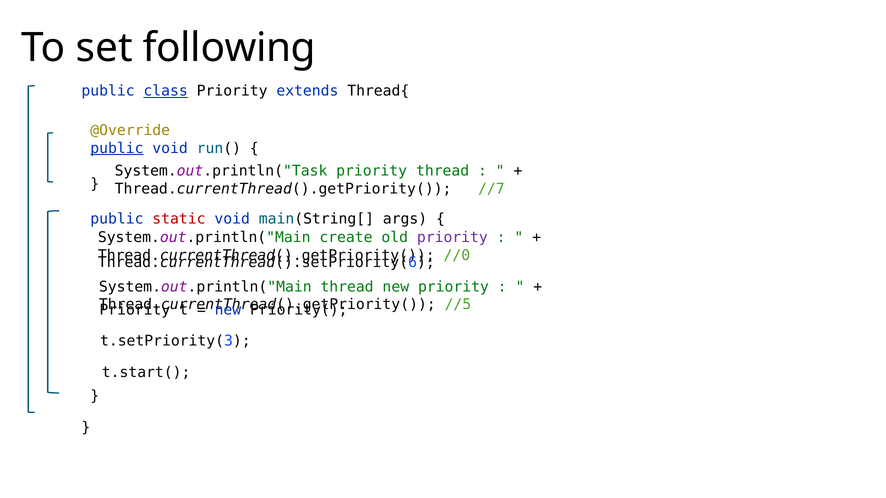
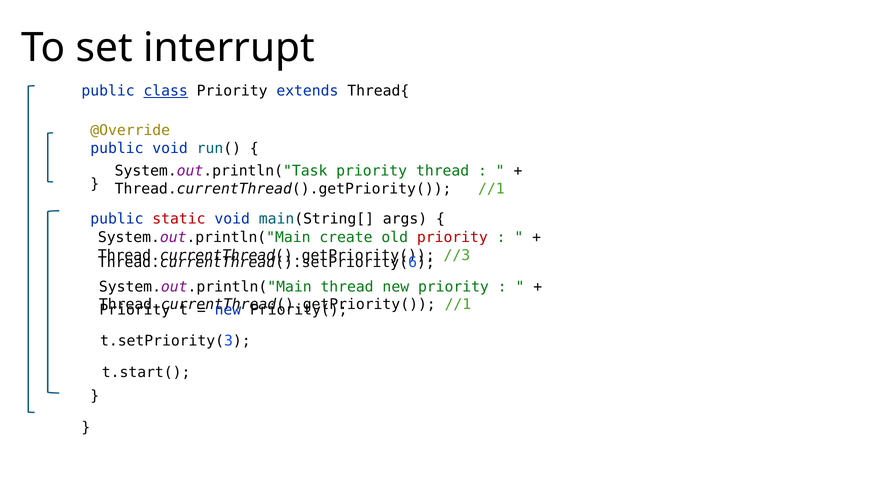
following: following -> interrupt (229, 48)
public underline: present -> none (117, 148)
//7: //7 -> //1 (491, 189)
priority colour: purple -> red (452, 238)
//0: //0 -> //3 (457, 255)
//5: //5 -> //1 (458, 305)
